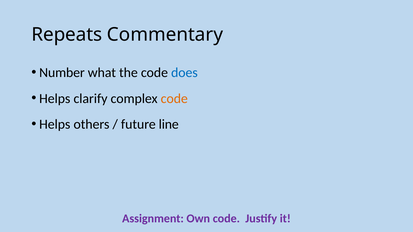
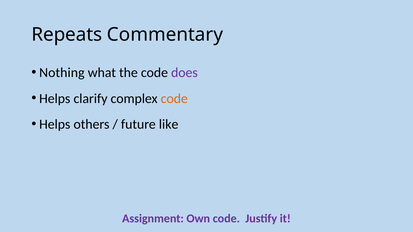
Number: Number -> Nothing (62, 73)
does colour: blue -> purple (184, 73)
line: line -> like (169, 125)
